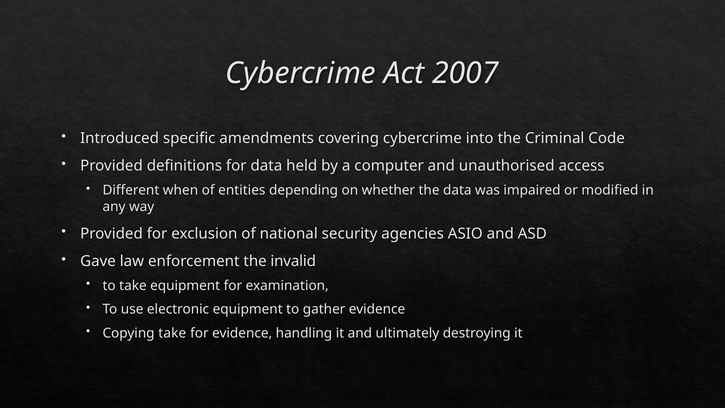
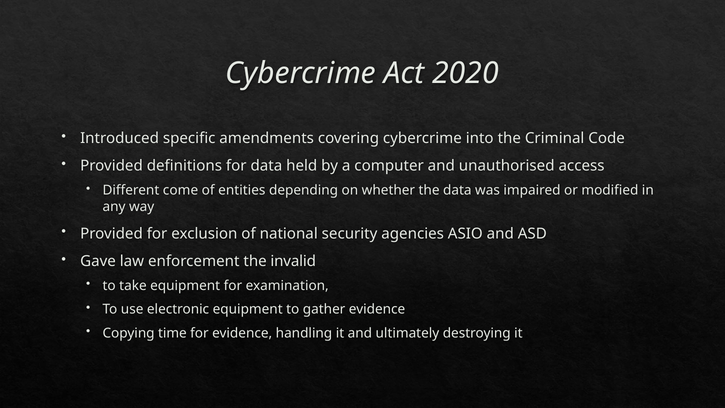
2007: 2007 -> 2020 (466, 73)
when: when -> come (181, 190)
Copying take: take -> time (172, 333)
